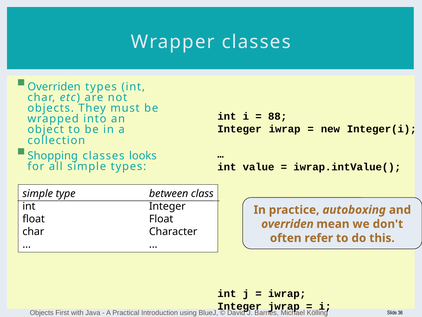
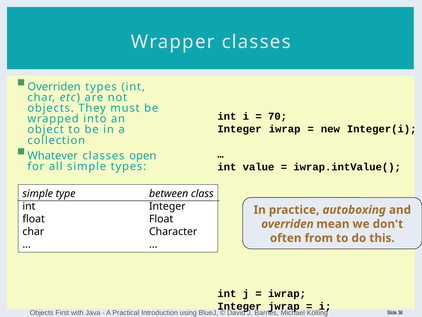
88: 88 -> 70 (278, 116)
Shopping: Shopping -> Whatever (53, 155)
looks: looks -> open (143, 155)
refer: refer -> from (319, 238)
